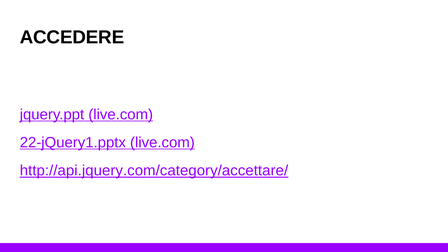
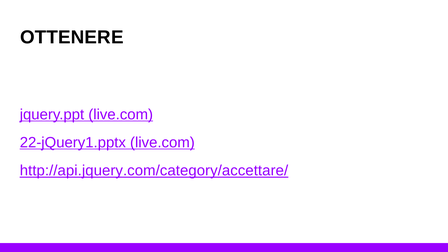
ACCEDERE: ACCEDERE -> OTTENERE (72, 37)
